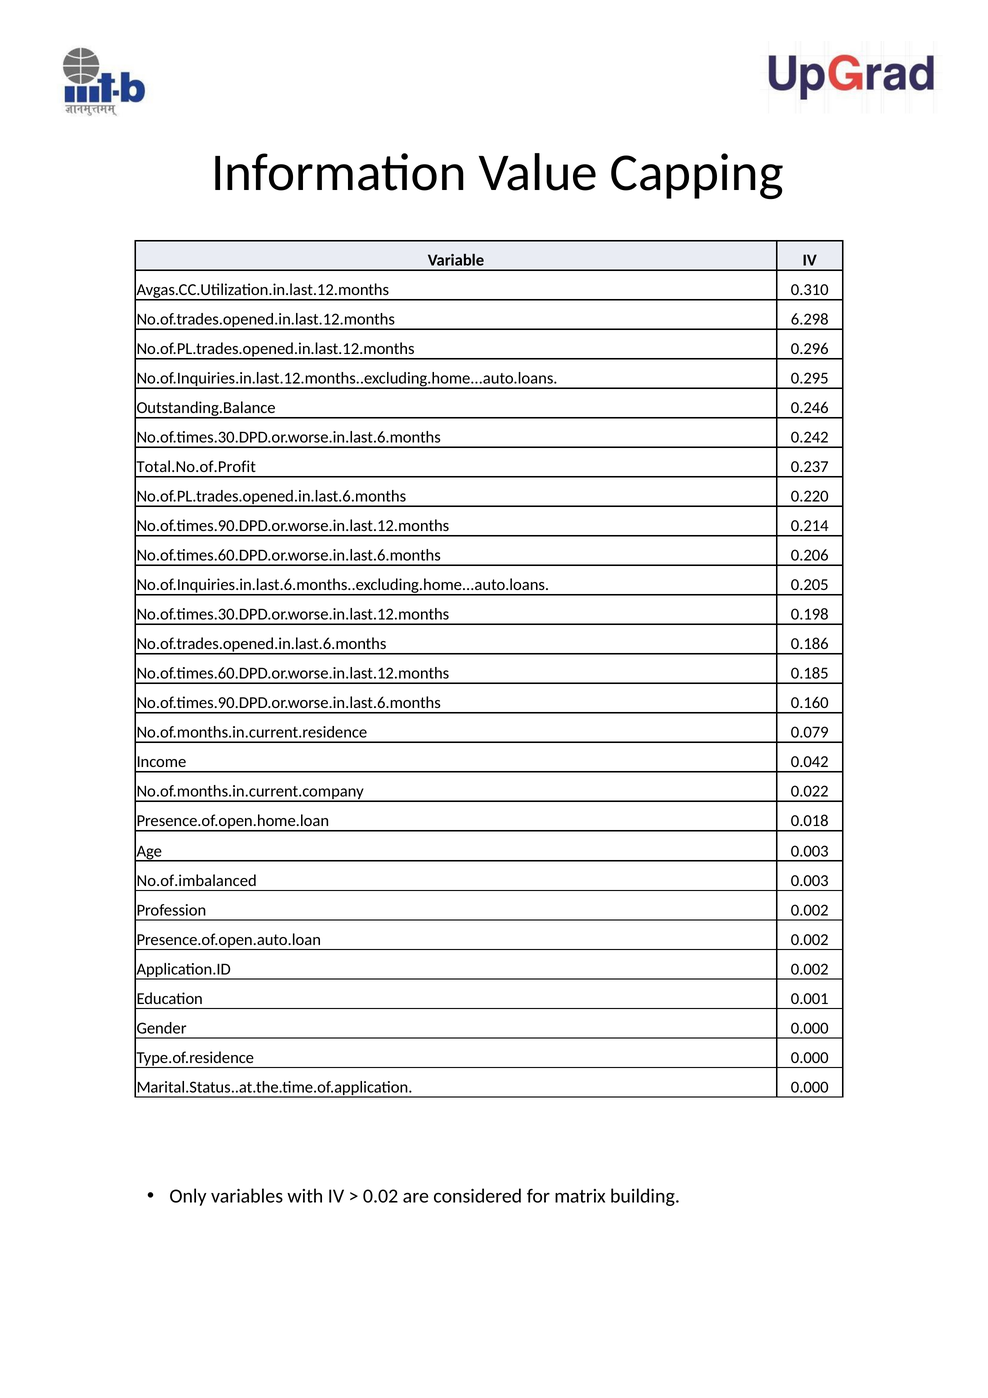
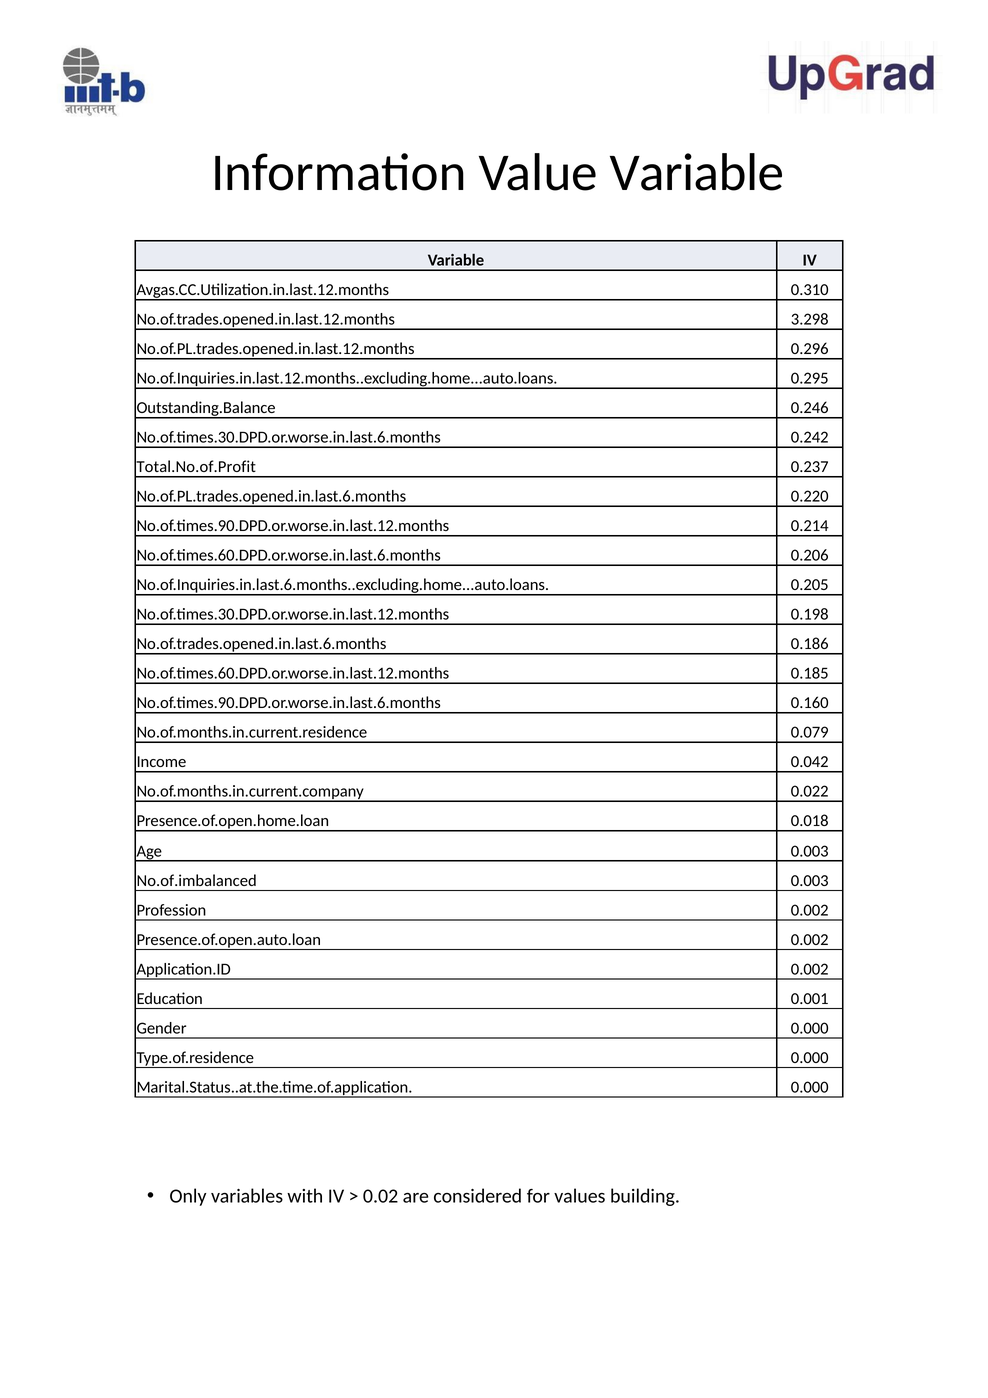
Value Capping: Capping -> Variable (697, 173)
6.298: 6.298 -> 3.298 (810, 319)
matrix: matrix -> values (580, 1196)
